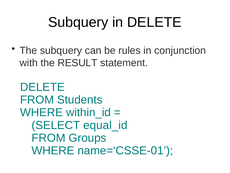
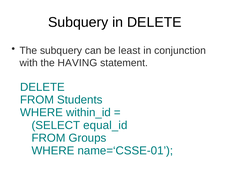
rules: rules -> least (129, 50)
RESULT: RESULT -> HAVING (77, 63)
